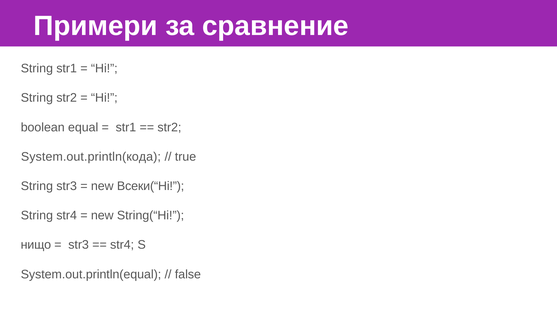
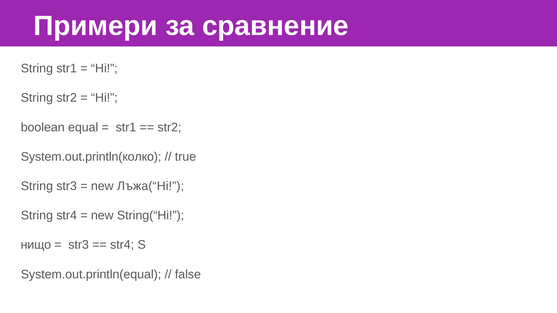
System.out.println(кода: System.out.println(кода -> System.out.println(колко (91, 157)
Всеки(“Hi: Всеки(“Hi -> Лъжа(“Hi (151, 186)
